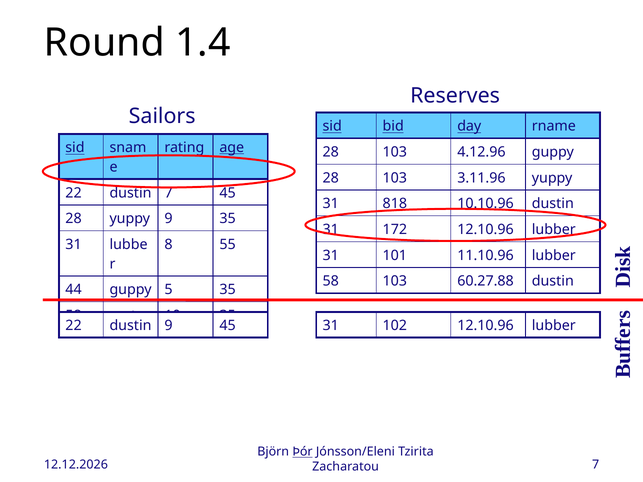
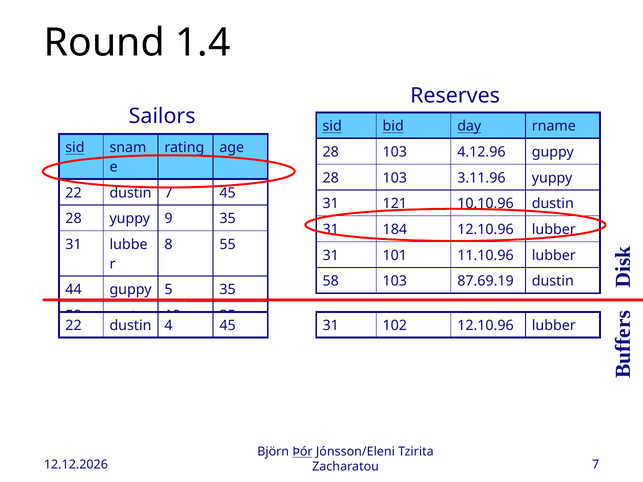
age underline: present -> none (232, 148)
818: 818 -> 121 (395, 204)
172: 172 -> 184 (395, 230)
60.27.88: 60.27.88 -> 87.69.19 (486, 281)
dustin 9: 9 -> 4 (169, 326)
